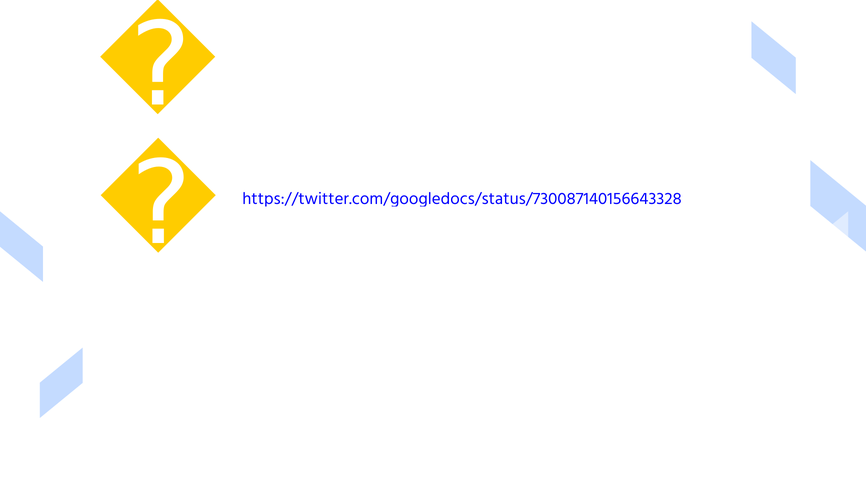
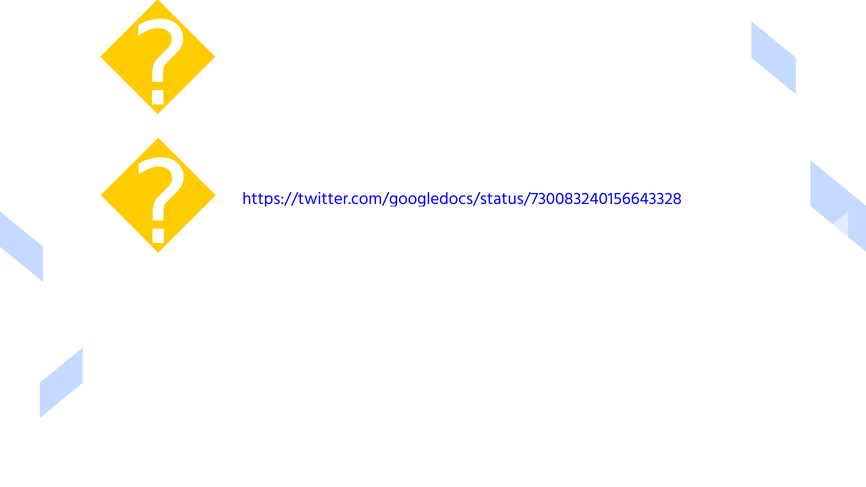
https://twitter.com/googledocs/status/730087140156643328: https://twitter.com/googledocs/status/730087140156643328 -> https://twitter.com/googledocs/status/730083240156643328 (462, 199)
